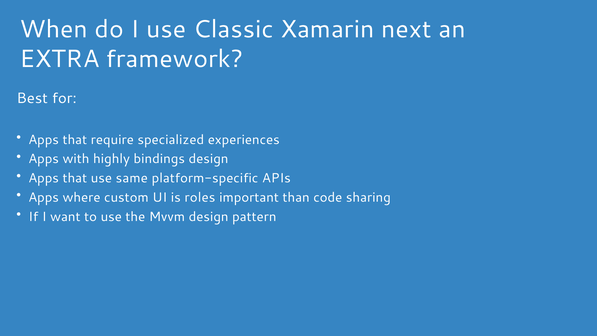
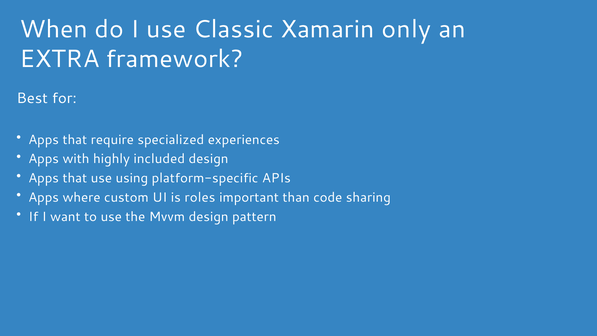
next: next -> only (406, 29)
bindings: bindings -> included (159, 159)
same: same -> using (132, 178)
